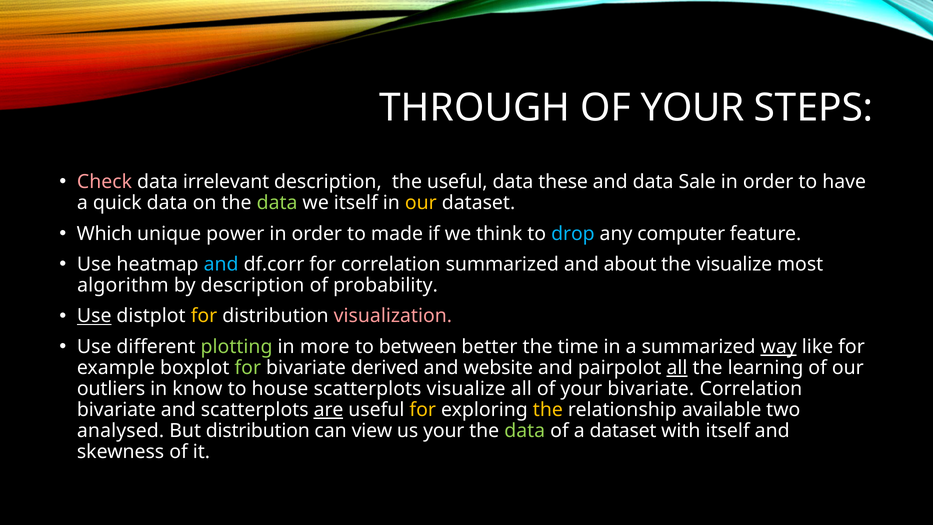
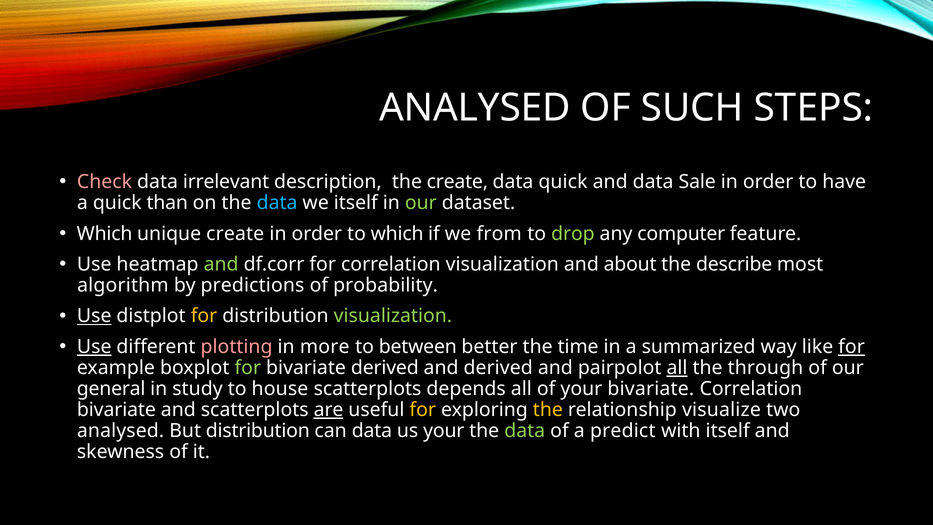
THROUGH: THROUGH -> ANALYSED (475, 108)
YOUR: YOUR -> SUCH (692, 108)
the useful: useful -> create (457, 182)
data these: these -> quick (563, 182)
quick data: data -> than (167, 203)
data colour: light green -> light blue (277, 203)
our colour: yellow -> light green (421, 203)
unique power: power -> create (235, 234)
to made: made -> which (397, 234)
think: think -> from (499, 234)
drop colour: light blue -> light green (573, 234)
and colour: light blue -> light green (221, 264)
correlation summarized: summarized -> visualization (502, 264)
the visualize: visualize -> describe (734, 264)
by description: description -> predictions (252, 285)
visualization colour: pink -> light green (393, 316)
Use underline: none -> present (94, 347)
plotting colour: light green -> pink (237, 347)
way underline: present -> none (779, 347)
for underline: none -> present (852, 347)
and website: website -> derived (498, 368)
learning: learning -> through (765, 368)
outliers: outliers -> general (111, 389)
know: know -> study (197, 389)
scatterplots visualize: visualize -> depends (466, 389)
available: available -> visualize (721, 410)
can view: view -> data (372, 431)
a dataset: dataset -> predict (623, 431)
